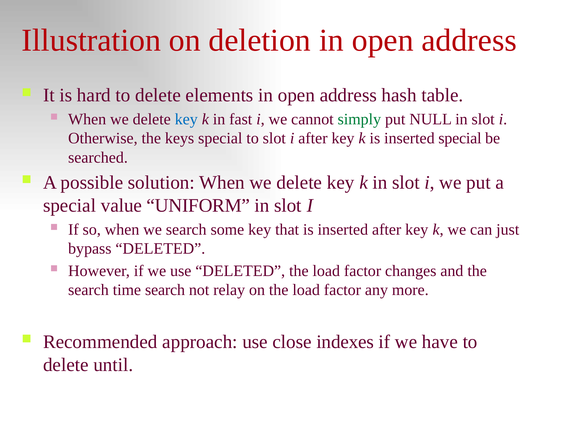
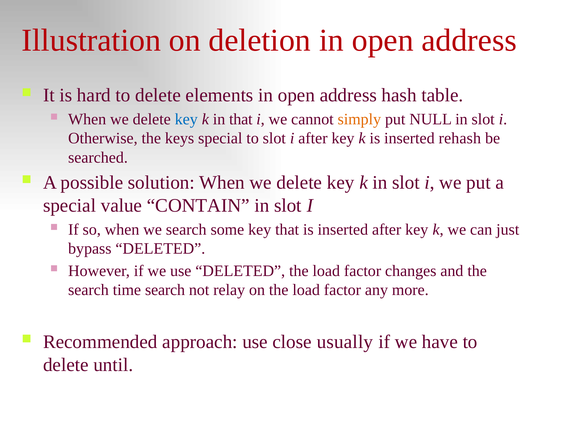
in fast: fast -> that (241, 119)
simply colour: green -> orange (359, 119)
inserted special: special -> rehash (460, 138)
UNIFORM: UNIFORM -> CONTAIN (198, 205)
indexes: indexes -> usually (345, 342)
